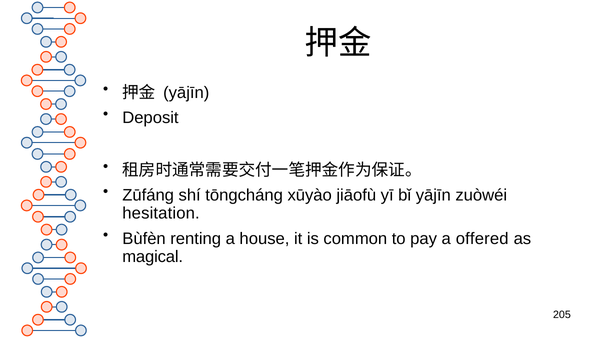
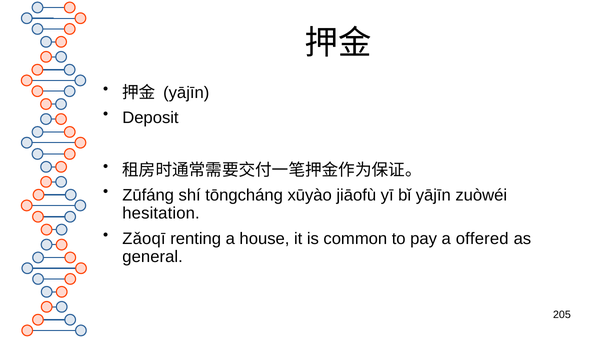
Bùfèn: Bùfèn -> Zǎoqī (144, 239)
magical: magical -> general (153, 257)
